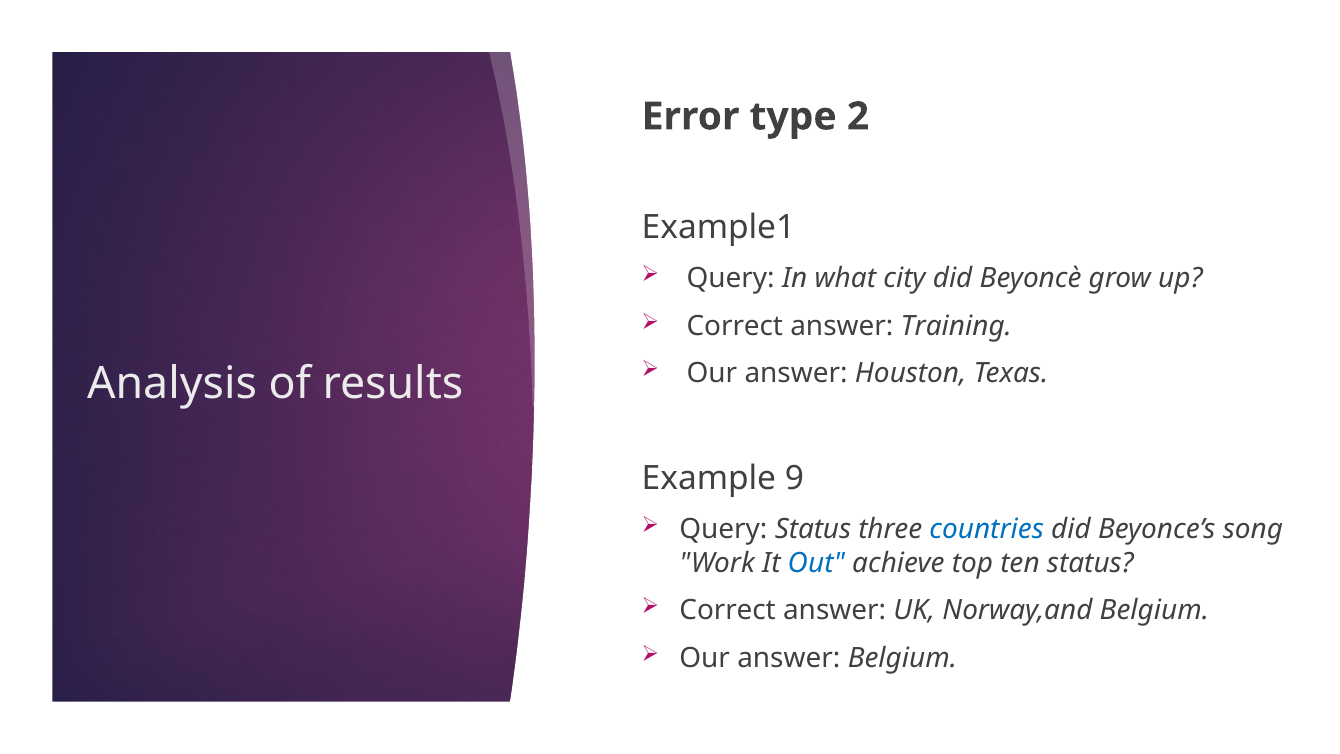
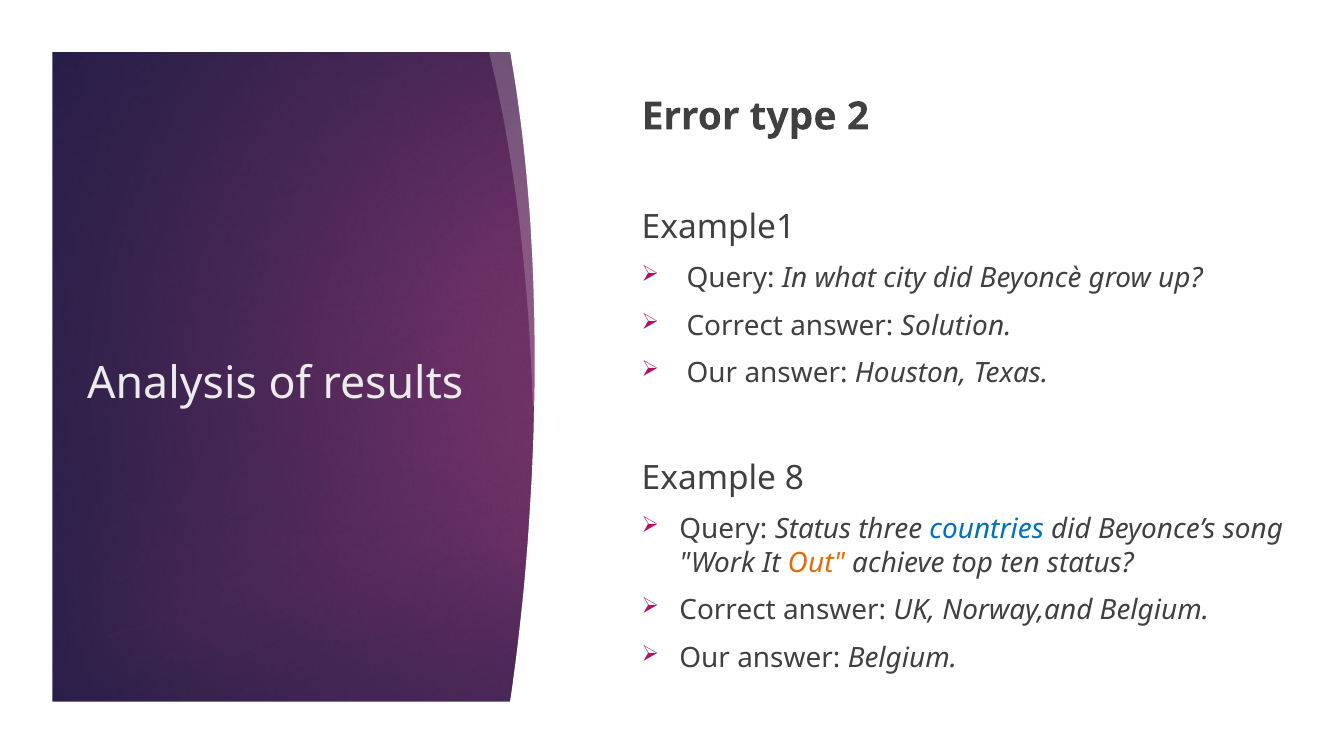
Training: Training -> Solution (956, 326)
9: 9 -> 8 (794, 479)
Out colour: blue -> orange (816, 563)
